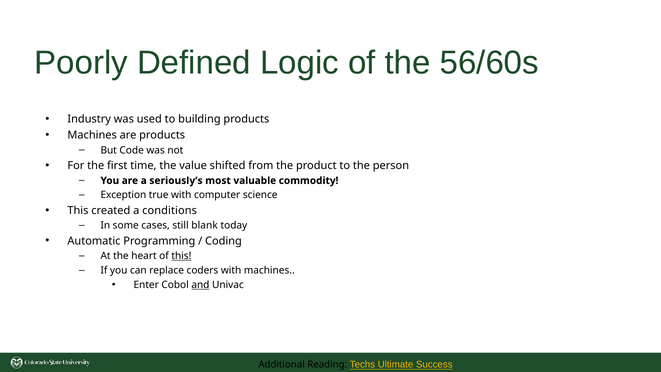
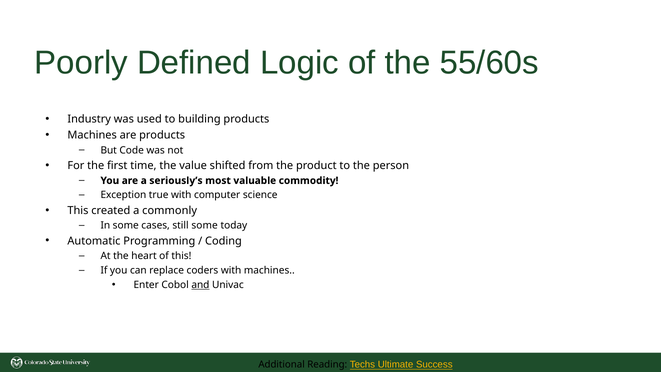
56/60s: 56/60s -> 55/60s (489, 63)
conditions: conditions -> commonly (170, 210)
still blank: blank -> some (205, 225)
this underline: present -> none (181, 256)
